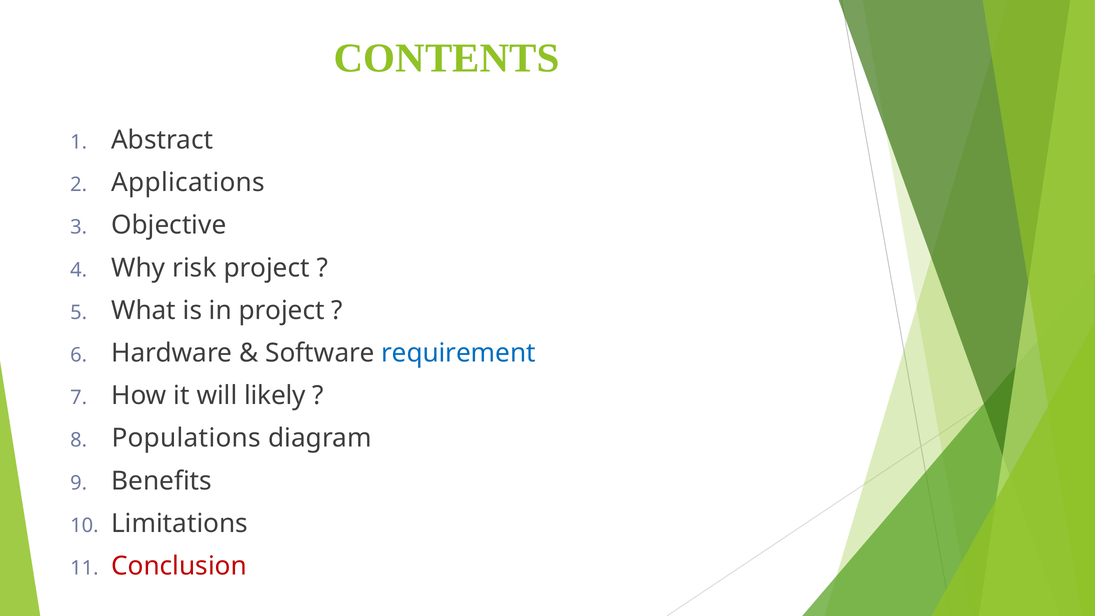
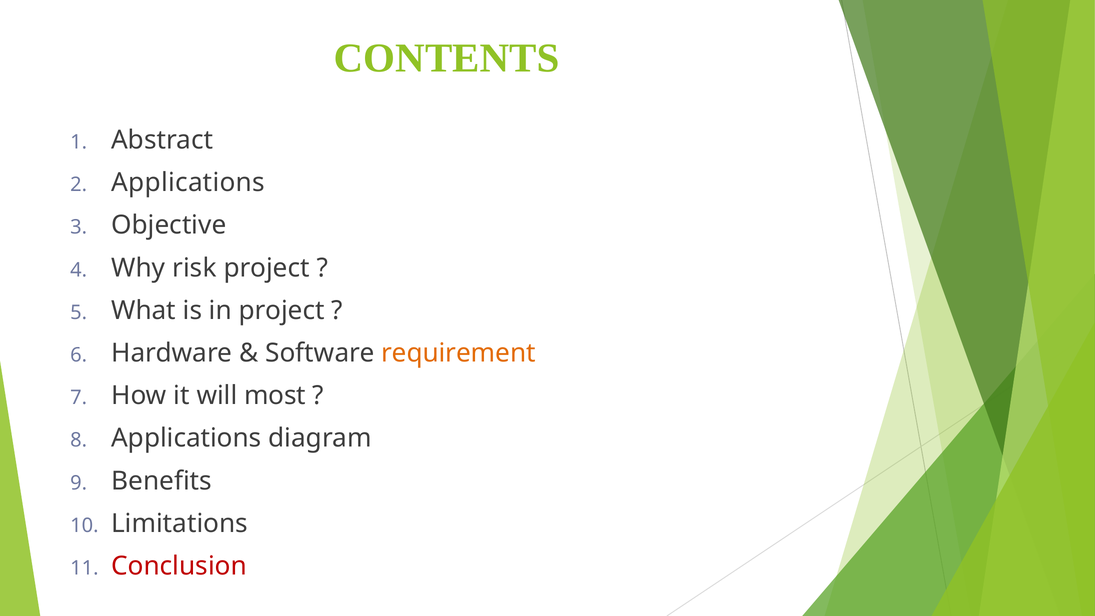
requirement colour: blue -> orange (458, 353)
likely: likely -> most (275, 396)
Populations: Populations -> Applications (186, 438)
